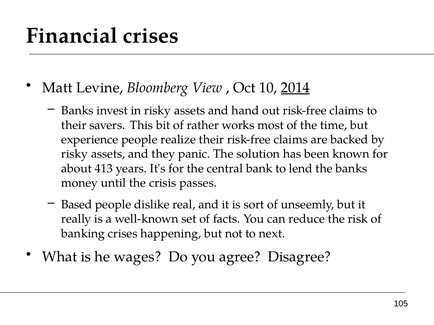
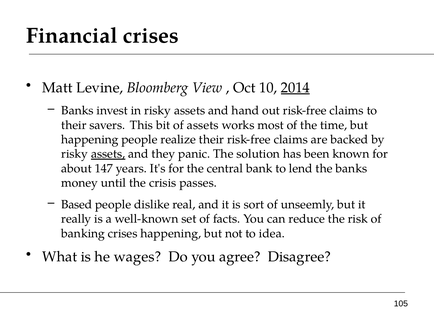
of rather: rather -> assets (203, 125)
experience: experience -> happening (90, 140)
assets underline: none -> present (108, 154)
413: 413 -> 147 (104, 169)
next: next -> idea (272, 234)
